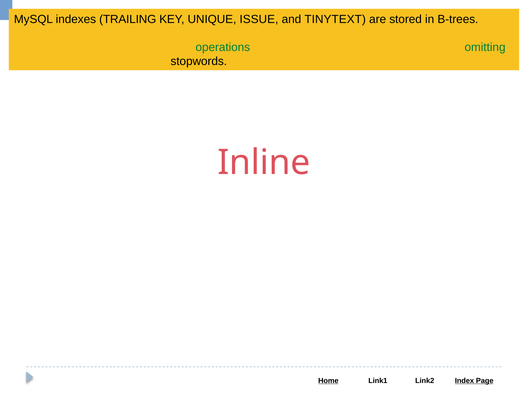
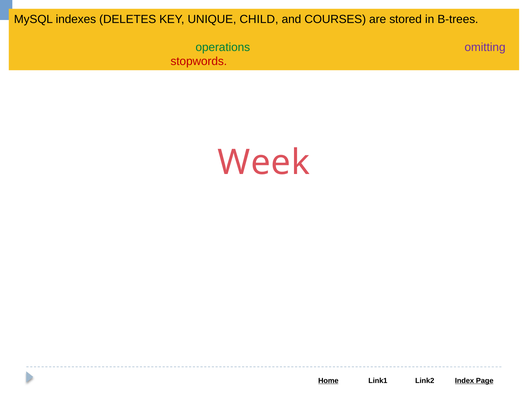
TRAILING: TRAILING -> DELETES (128, 19)
ISSUE: ISSUE -> CHILD (259, 19)
TINYTEXT: TINYTEXT -> COURSES (335, 19)
omitting colour: green -> purple (485, 47)
stopwords colour: black -> red (199, 61)
Inline: Inline -> Week (264, 163)
